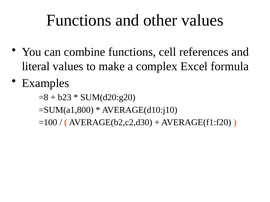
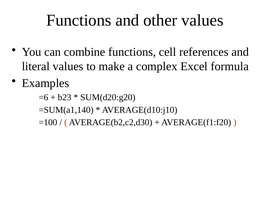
=8: =8 -> =6 (43, 98)
=SUM(a1,800: =SUM(a1,800 -> =SUM(a1,140 (66, 110)
